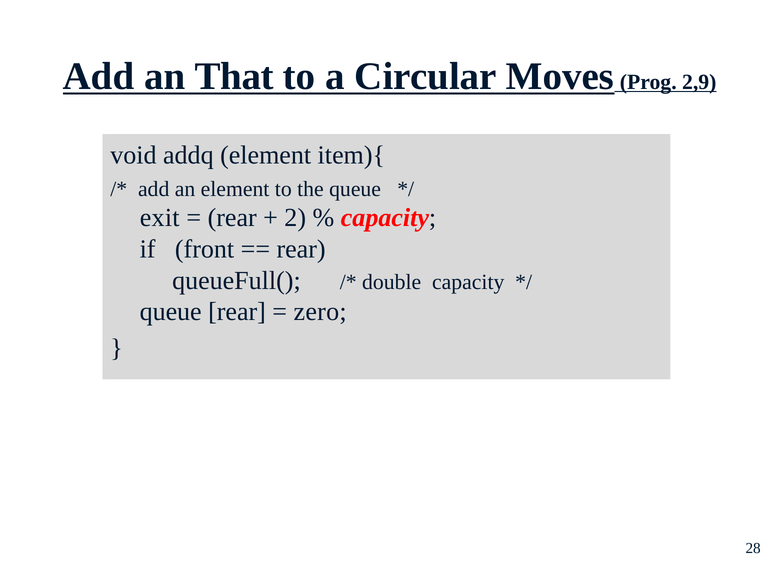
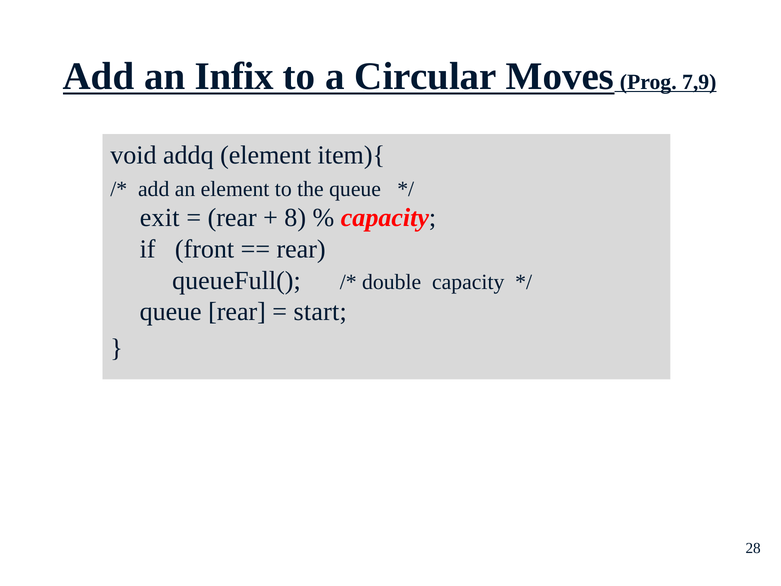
That: That -> Infix (234, 76)
2,9: 2,9 -> 7,9 (699, 82)
2: 2 -> 8 (295, 218)
zero: zero -> start (320, 312)
